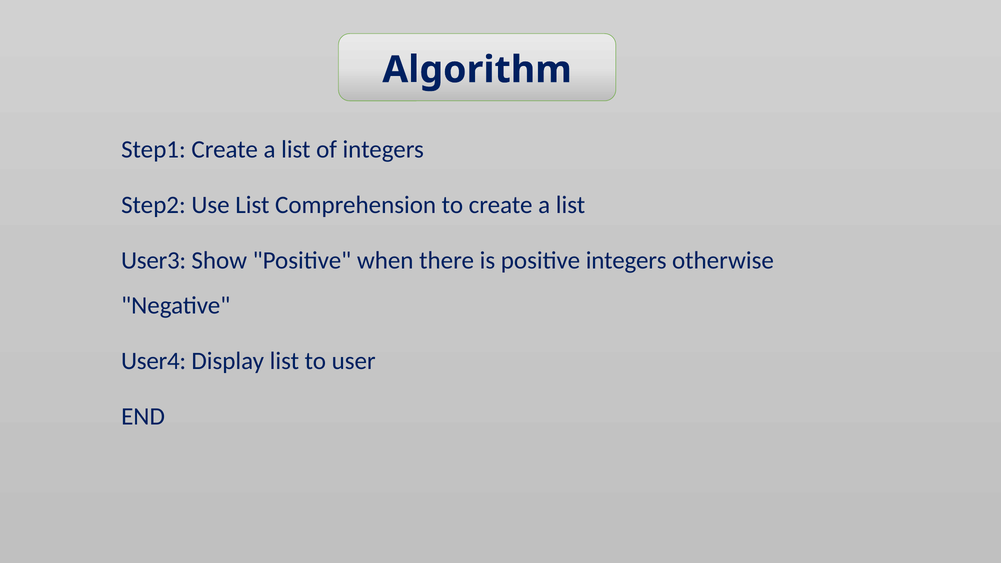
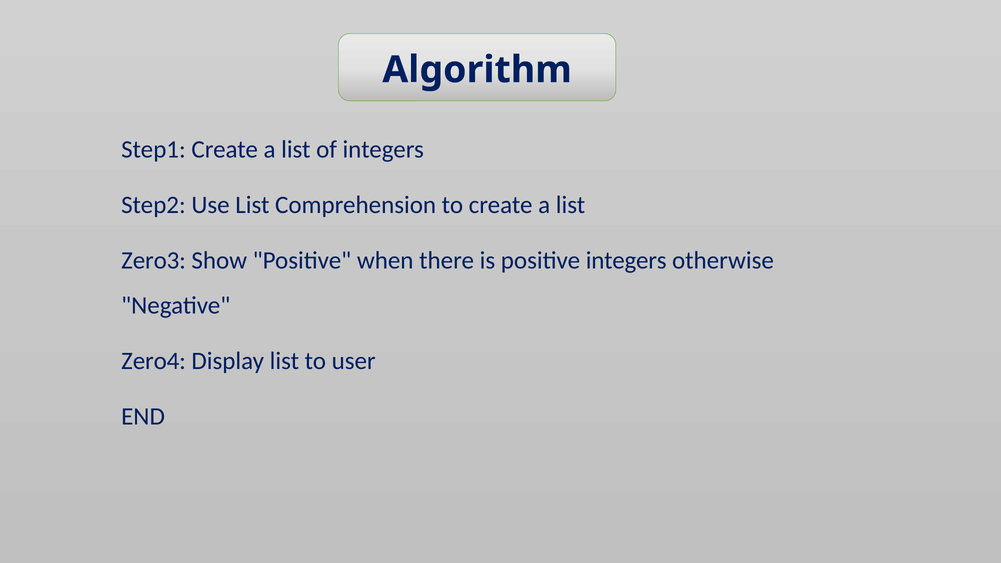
User3: User3 -> Zero3 (154, 261)
User4: User4 -> Zero4 (154, 361)
